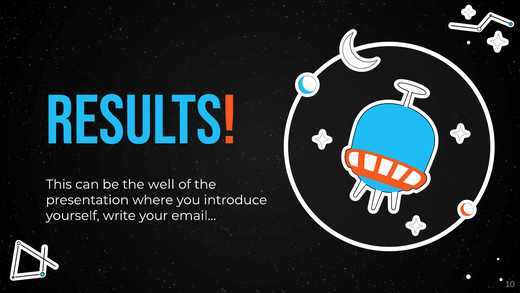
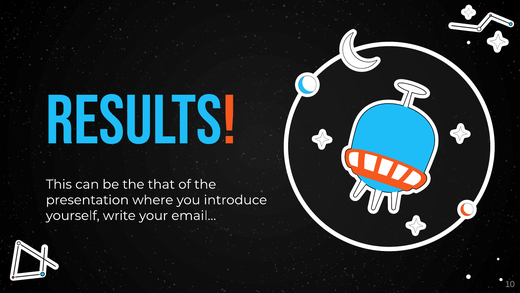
well: well -> that (161, 184)
